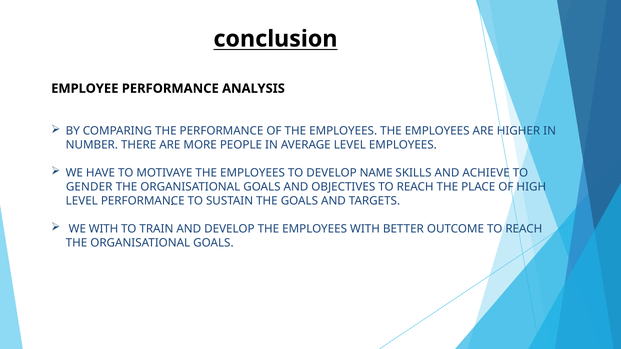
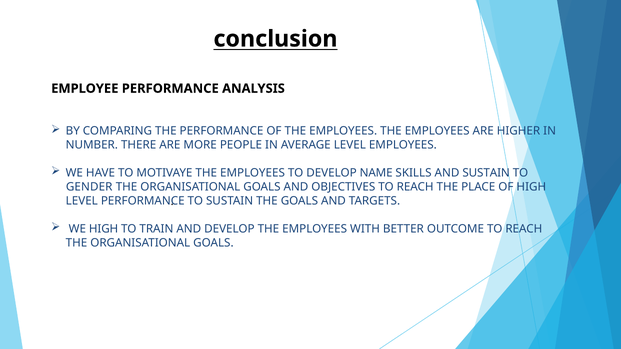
AND ACHIEVE: ACHIEVE -> SUSTAIN (486, 173)
WE WITH: WITH -> HIGH (104, 229)
